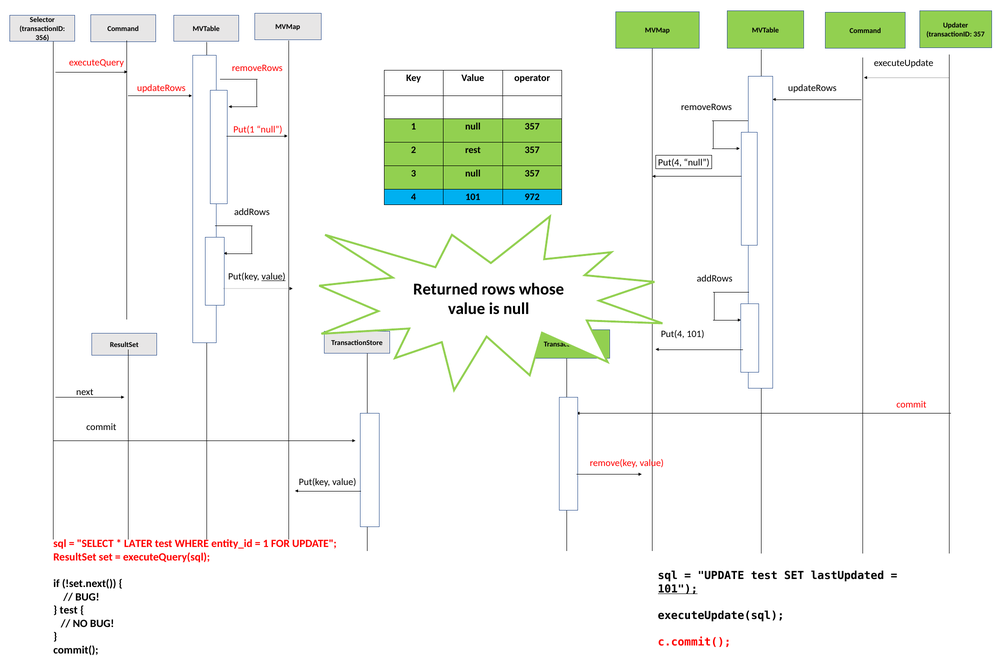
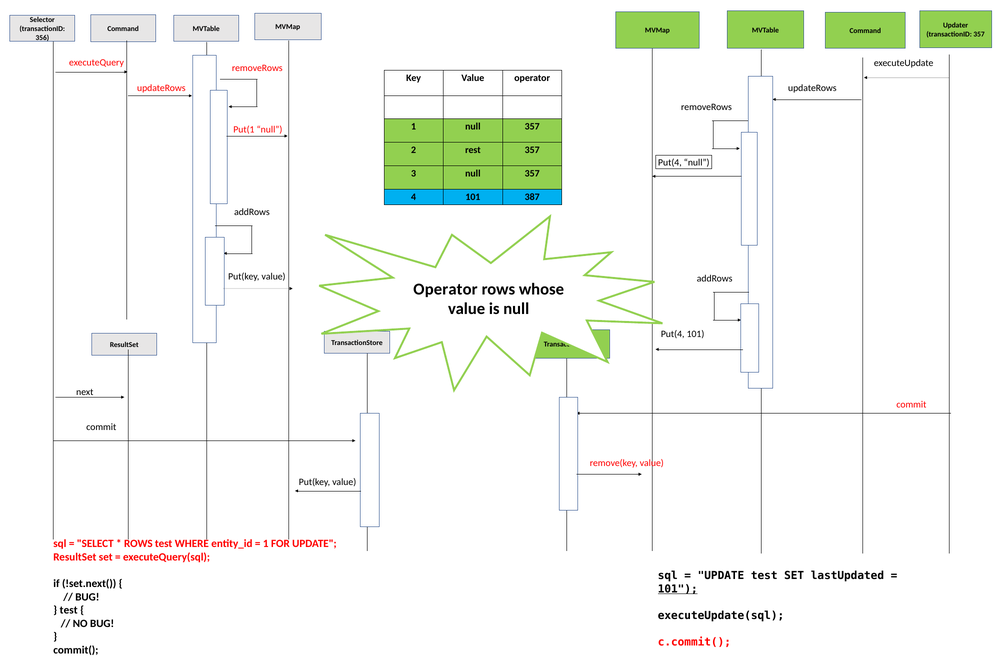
972: 972 -> 387 (532, 197)
value underline: present -> none (274, 277)
Returned: Returned -> Operator (445, 289)
LATER: LATER -> ROWS (138, 544)
